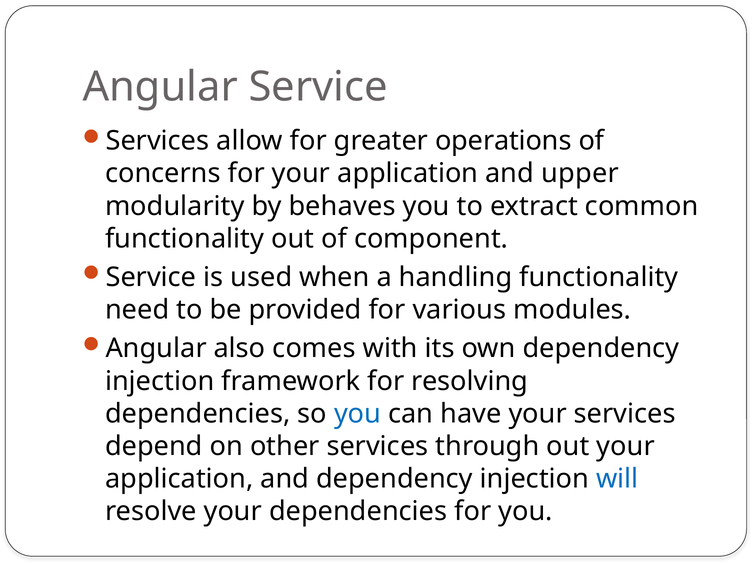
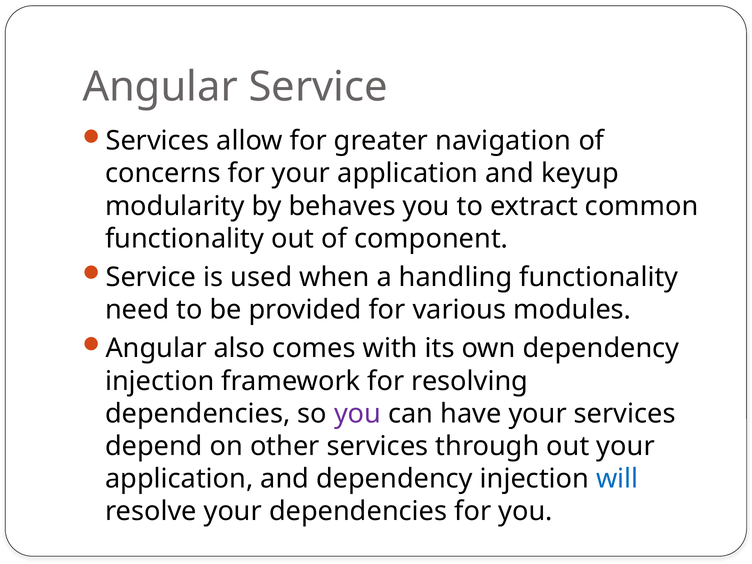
operations: operations -> navigation (503, 141)
upper: upper -> keyup (580, 174)
you colour: blue -> purple (358, 414)
